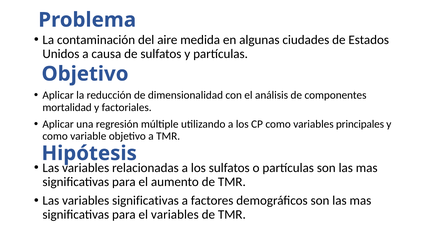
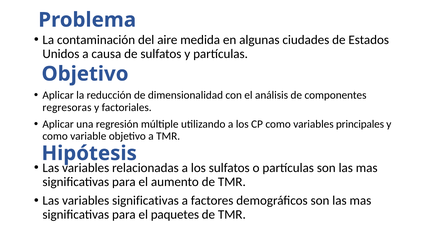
mortalidad: mortalidad -> regresoras (67, 108)
el variables: variables -> paquetes (175, 215)
